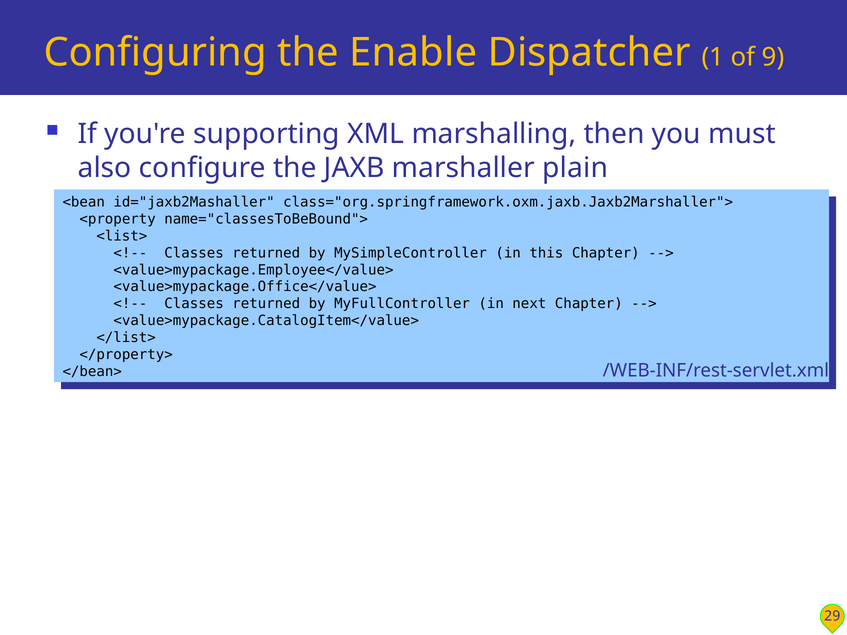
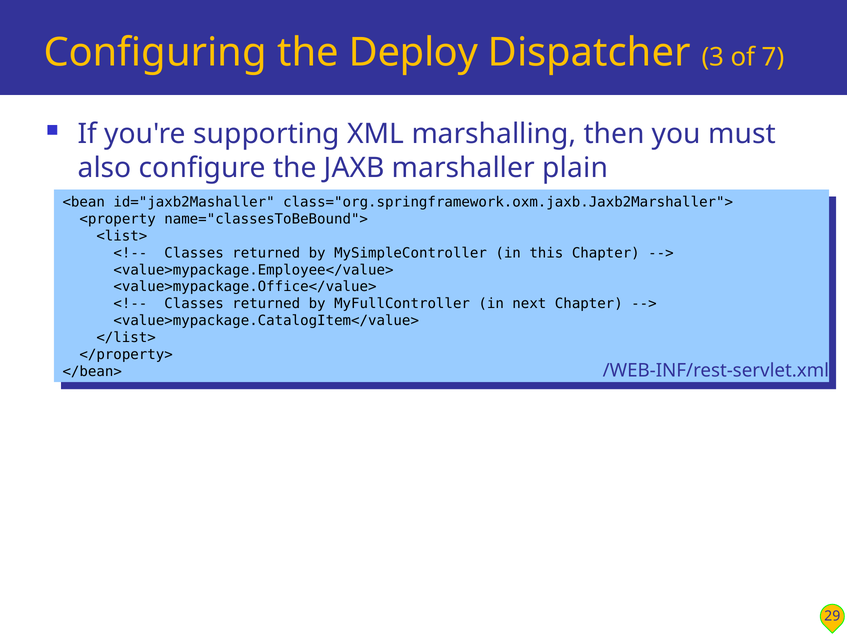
Enable: Enable -> Deploy (413, 53)
1: 1 -> 3 (713, 57)
9: 9 -> 7 (773, 57)
